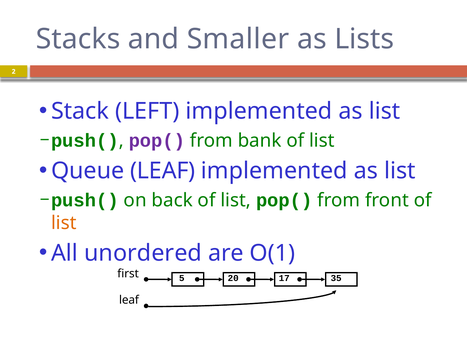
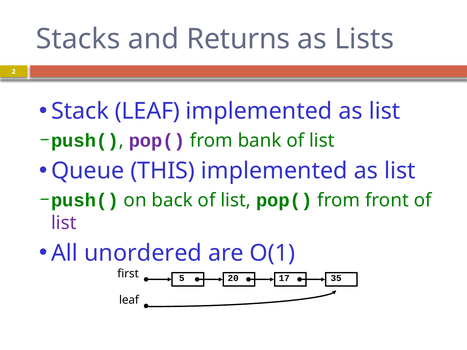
Smaller: Smaller -> Returns (238, 39)
Stack LEFT: LEFT -> LEAF (147, 111)
Queue LEAF: LEAF -> THIS (163, 171)
list colour: orange -> purple (64, 223)
